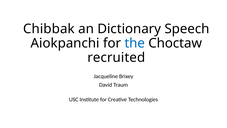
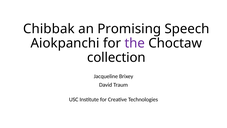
Dictionary: Dictionary -> Promising (129, 29)
the colour: blue -> purple (135, 43)
recruited: recruited -> collection (116, 57)
